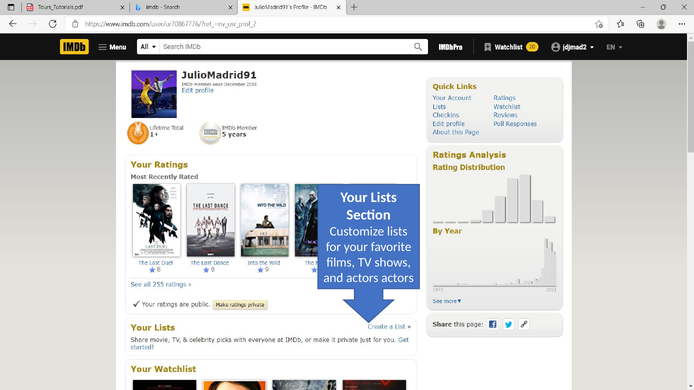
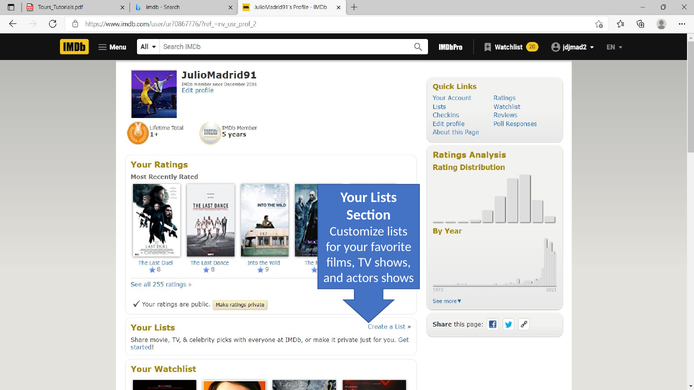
actors actors: actors -> shows (398, 278)
